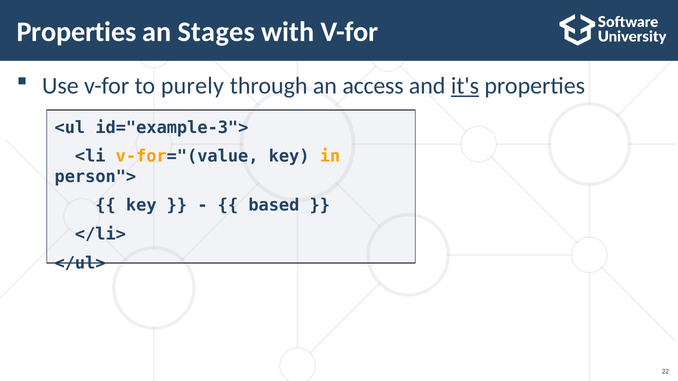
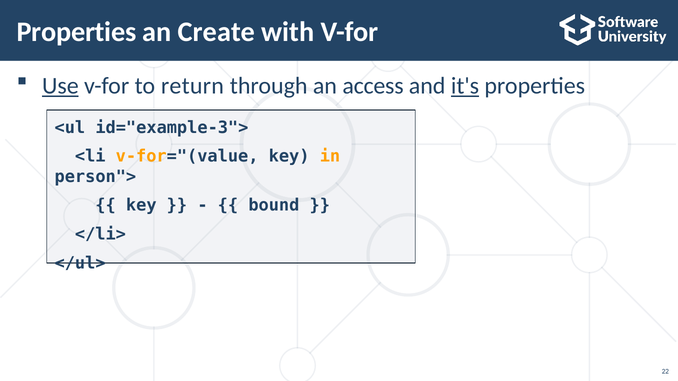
Stages: Stages -> Create (216, 32)
Use underline: none -> present (60, 86)
purely: purely -> return (192, 86)
based: based -> bound (274, 206)
